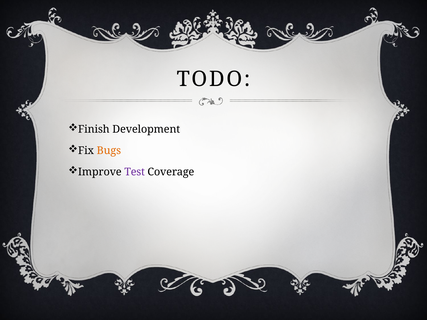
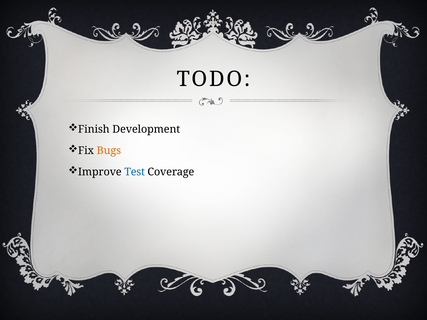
Test colour: purple -> blue (135, 172)
